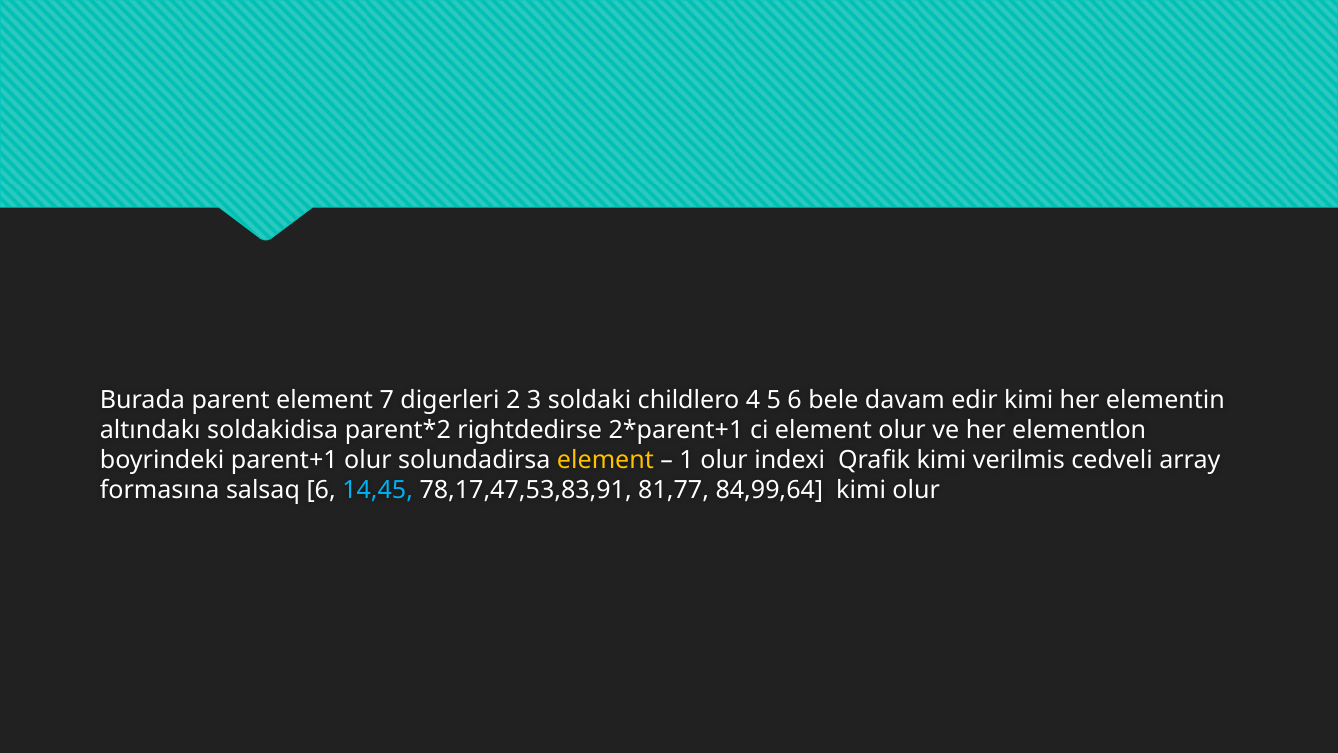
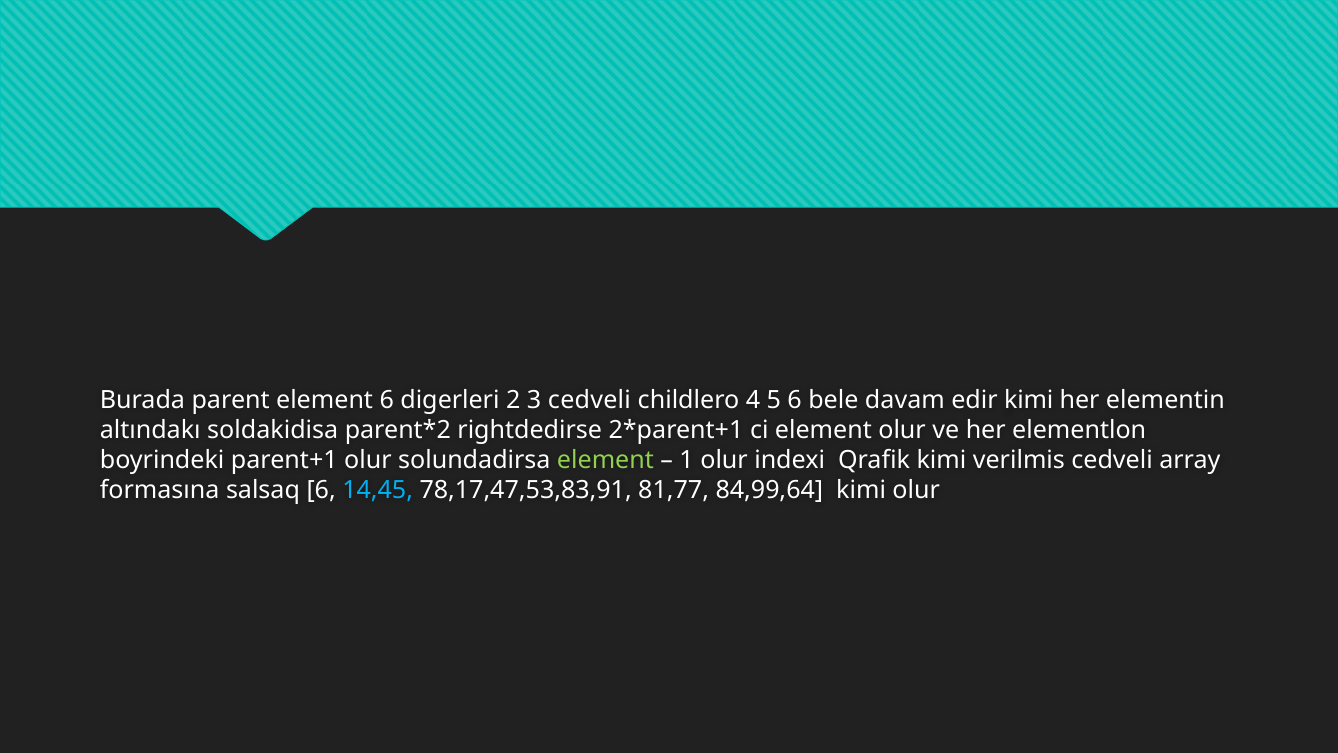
element 7: 7 -> 6 (387, 400)
3 soldaki: soldaki -> cedveli (589, 400)
element colour: yellow -> light green (605, 460)
